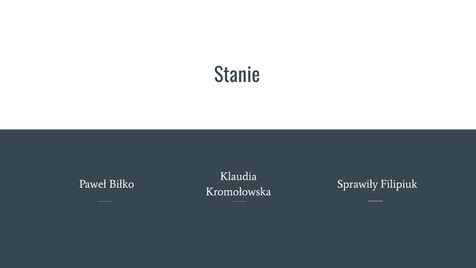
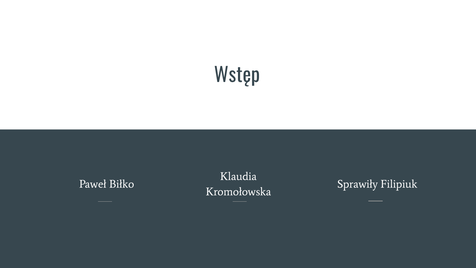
Stanie: Stanie -> Wstęp (237, 76)
